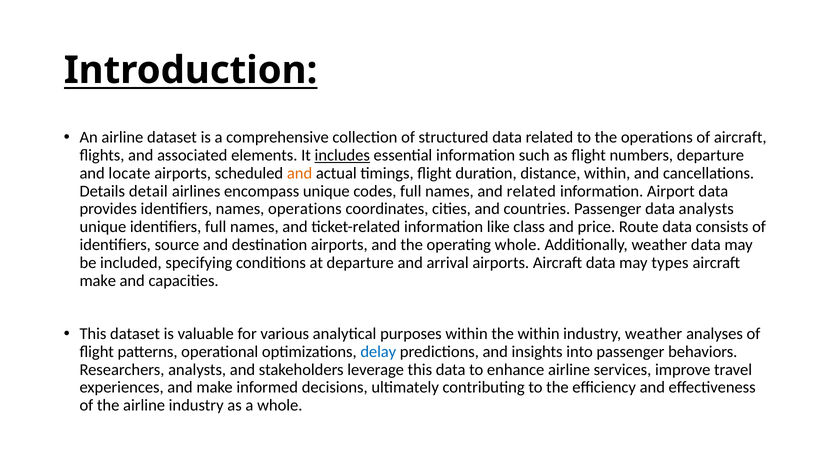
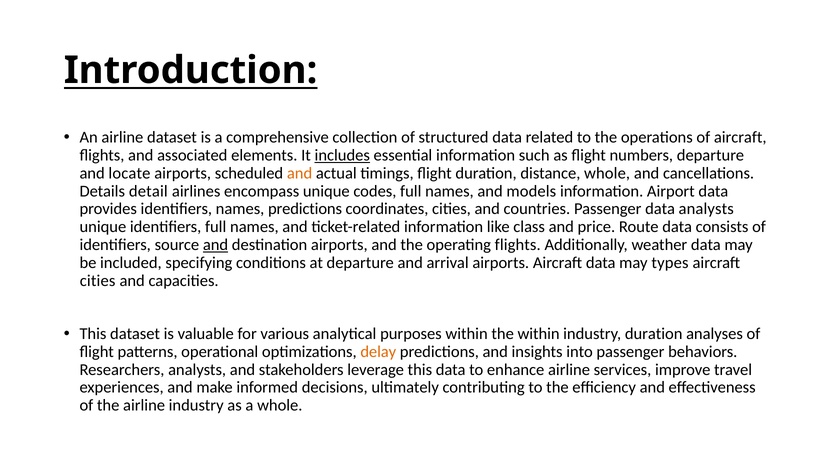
distance within: within -> whole (607, 173)
and related: related -> models (531, 191)
names operations: operations -> predictions (305, 209)
and underline: none -> present (216, 245)
operating whole: whole -> flights (518, 245)
make: make -> cities (98, 280)
industry weather: weather -> duration (654, 334)
delay colour: blue -> orange (378, 352)
